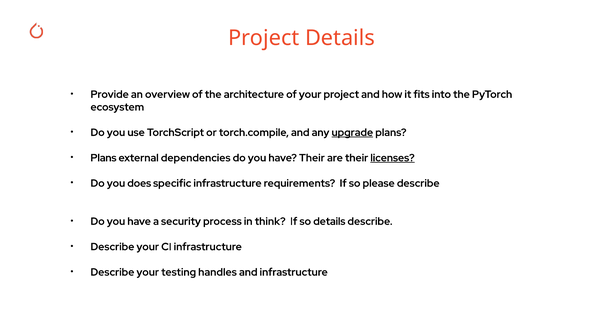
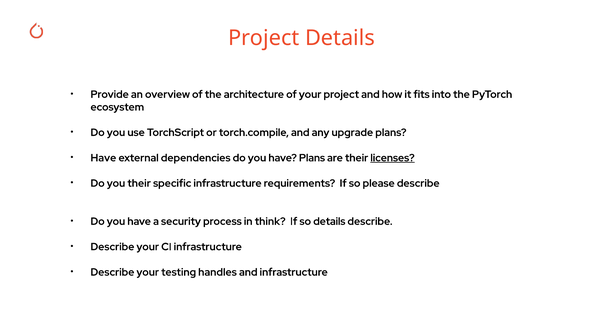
upgrade underline: present -> none (352, 133)
Plans: Plans -> Have (103, 158)
have Their: Their -> Plans (312, 158)
you does: does -> their (139, 183)
